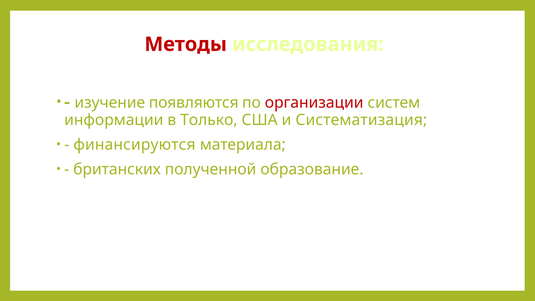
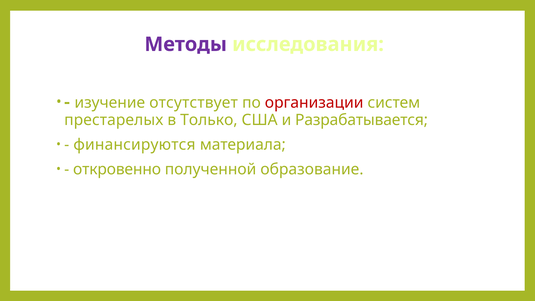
Методы colour: red -> purple (186, 44)
появляются: появляются -> отсутствует (194, 103)
информации: информации -> престарелых (114, 120)
Систематизация: Систематизация -> Разрабатывается (361, 120)
британских: британских -> откровенно (117, 169)
